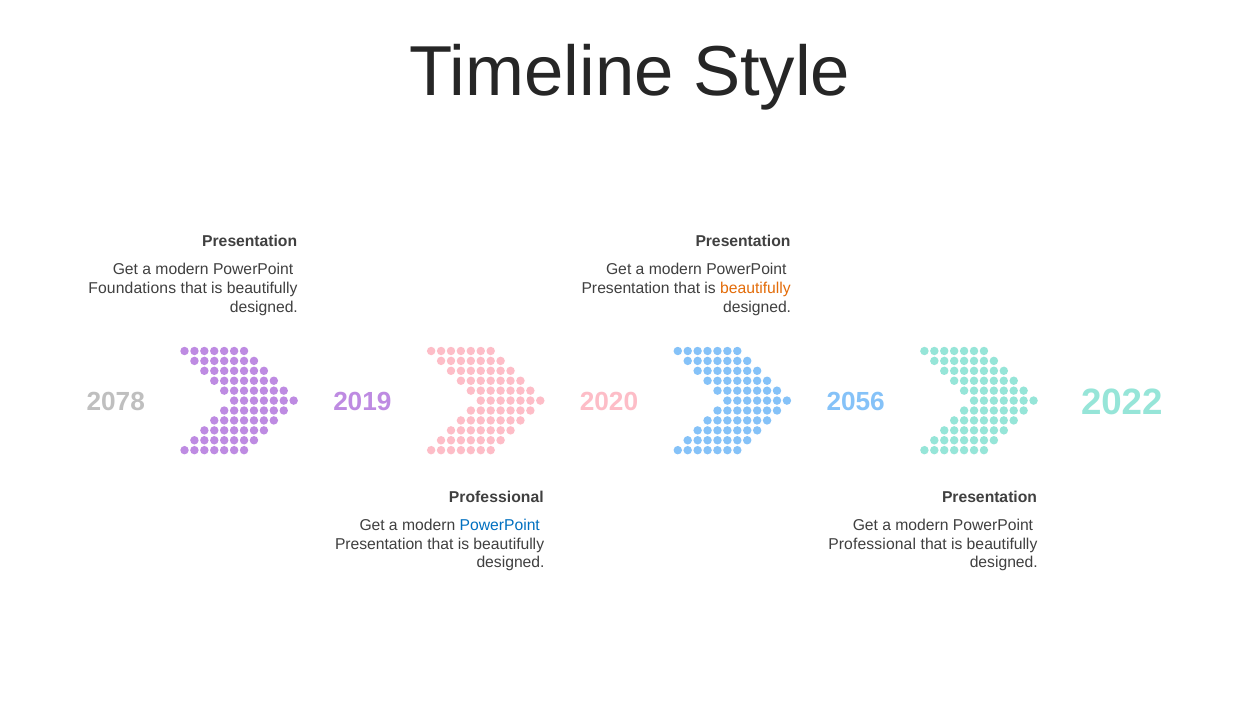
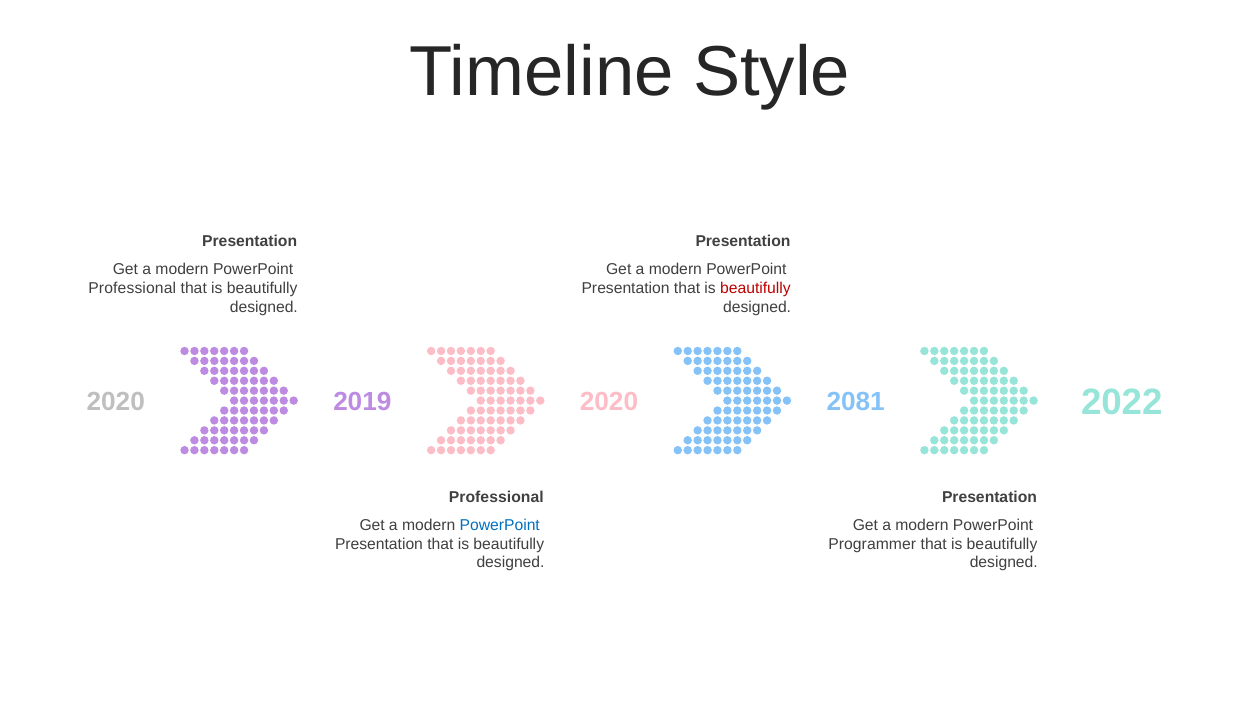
Foundations: Foundations -> Professional (132, 288)
beautifully colour: orange -> red (755, 288)
2078: 2078 -> 2020 (116, 402)
2056: 2056 -> 2081 (856, 402)
Professional: Professional -> Programmer (872, 544)
